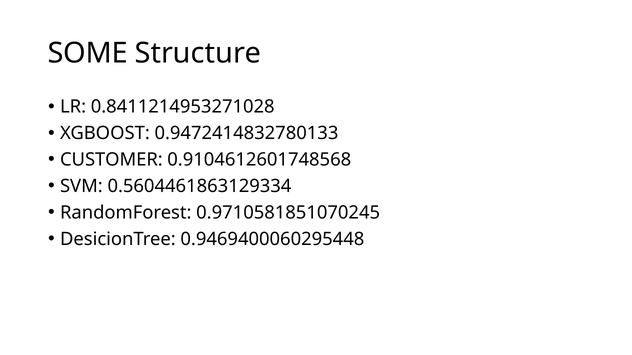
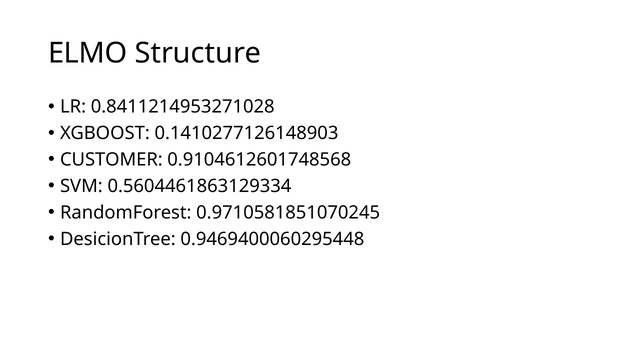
SOME: SOME -> ELMO (88, 53)
0.9472414832780133: 0.9472414832780133 -> 0.1410277126148903 (246, 133)
